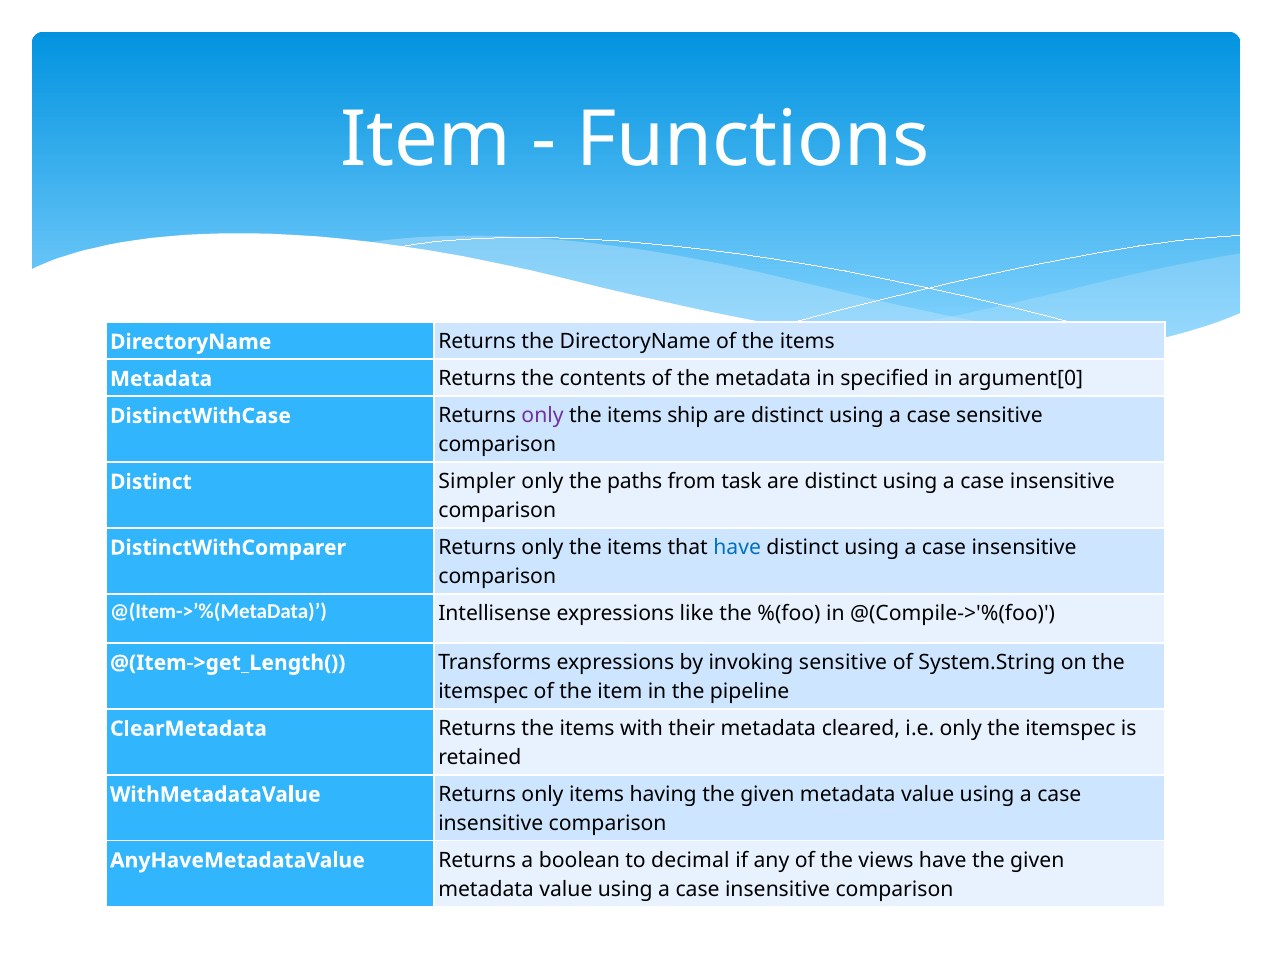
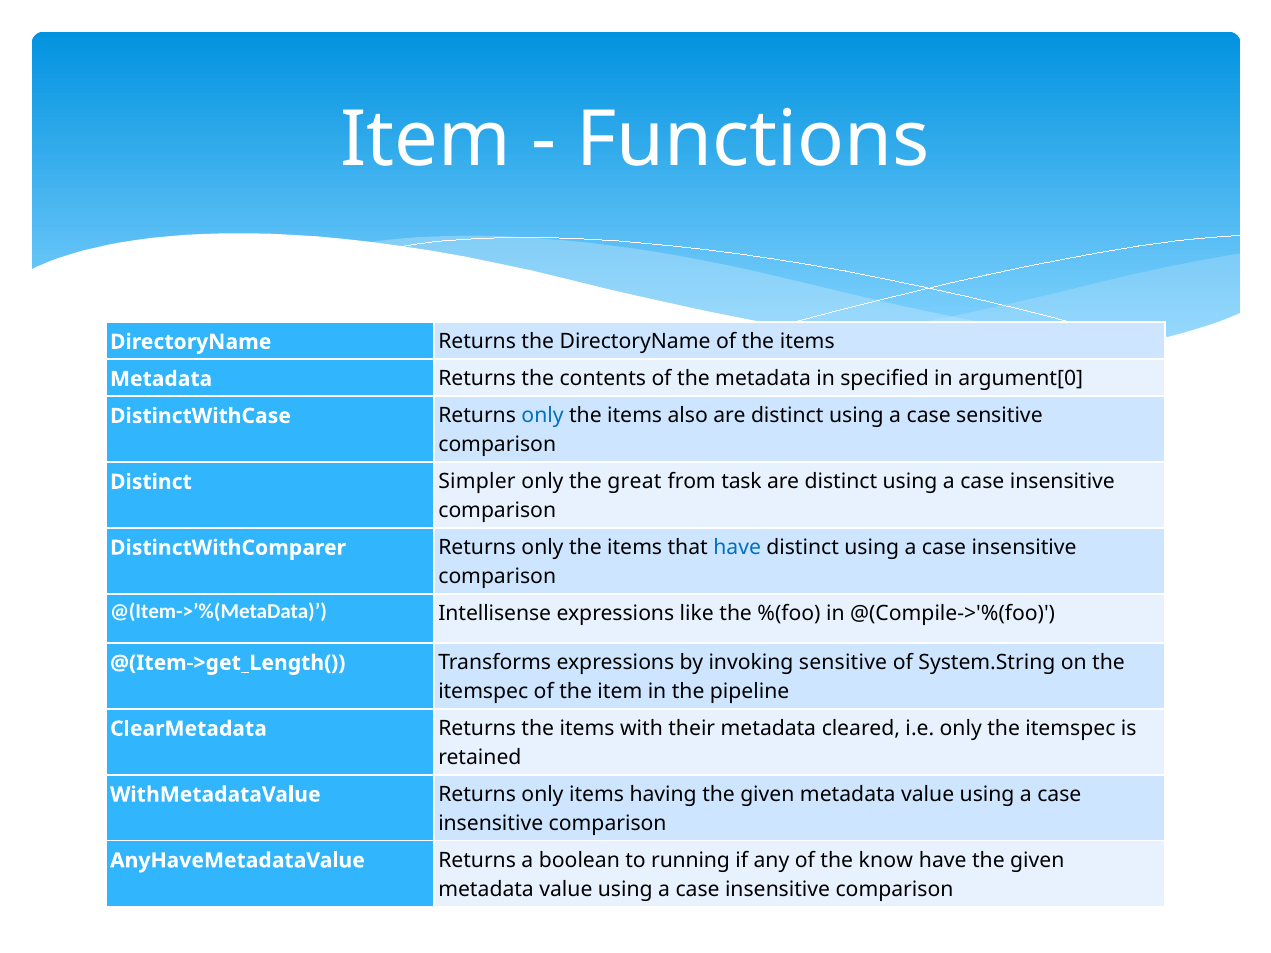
only colour: purple -> blue (543, 416)
ship: ship -> also (688, 416)
paths: paths -> great (635, 482)
decimal: decimal -> running (691, 861)
views: views -> know (886, 861)
